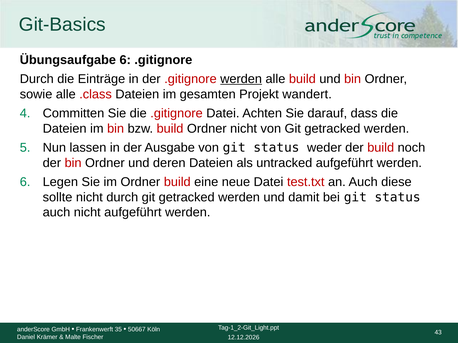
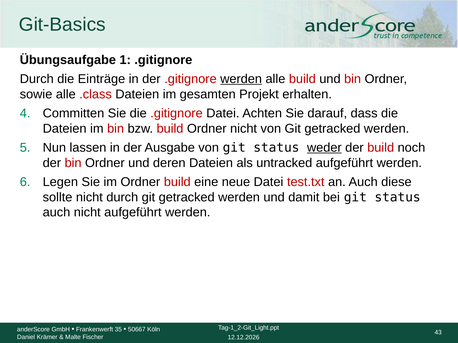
Übungsaufgabe 6: 6 -> 1 (125, 60)
wandert: wandert -> erhalten (307, 94)
weder underline: none -> present (324, 148)
